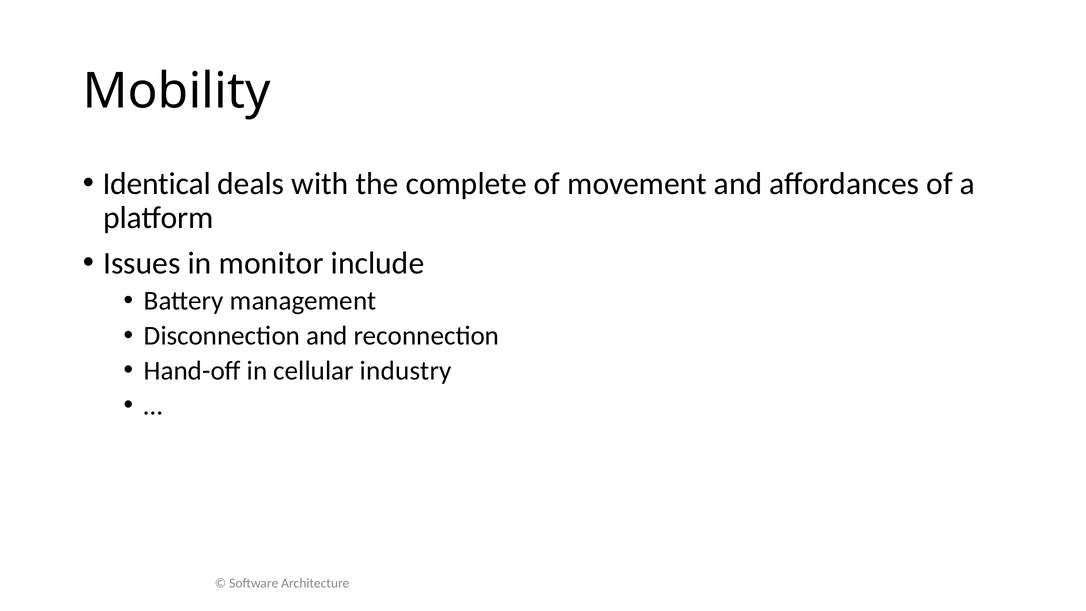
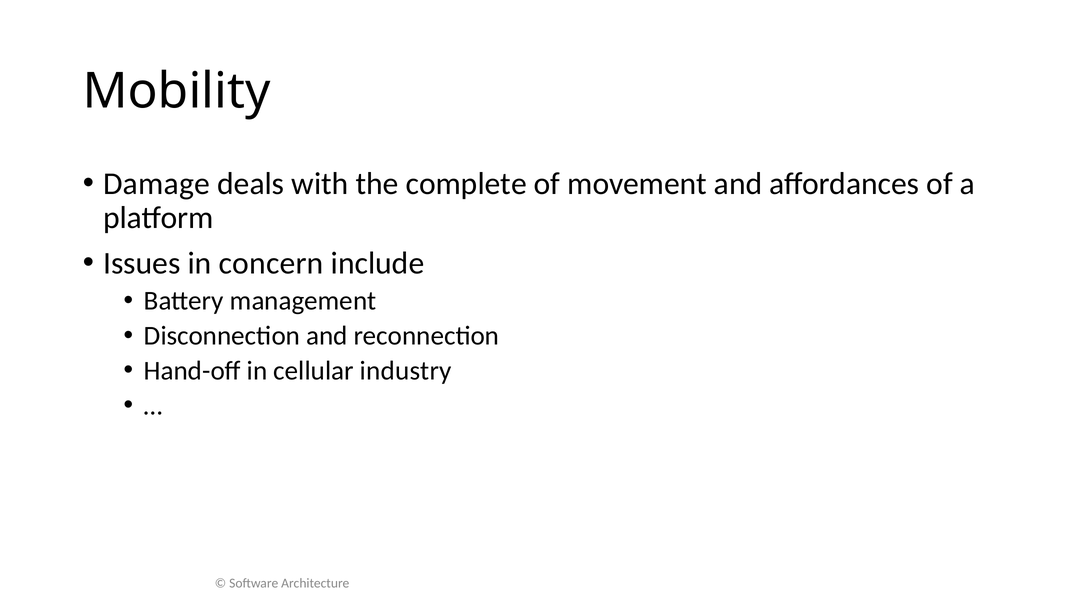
Identical: Identical -> Damage (156, 184)
monitor: monitor -> concern (271, 263)
